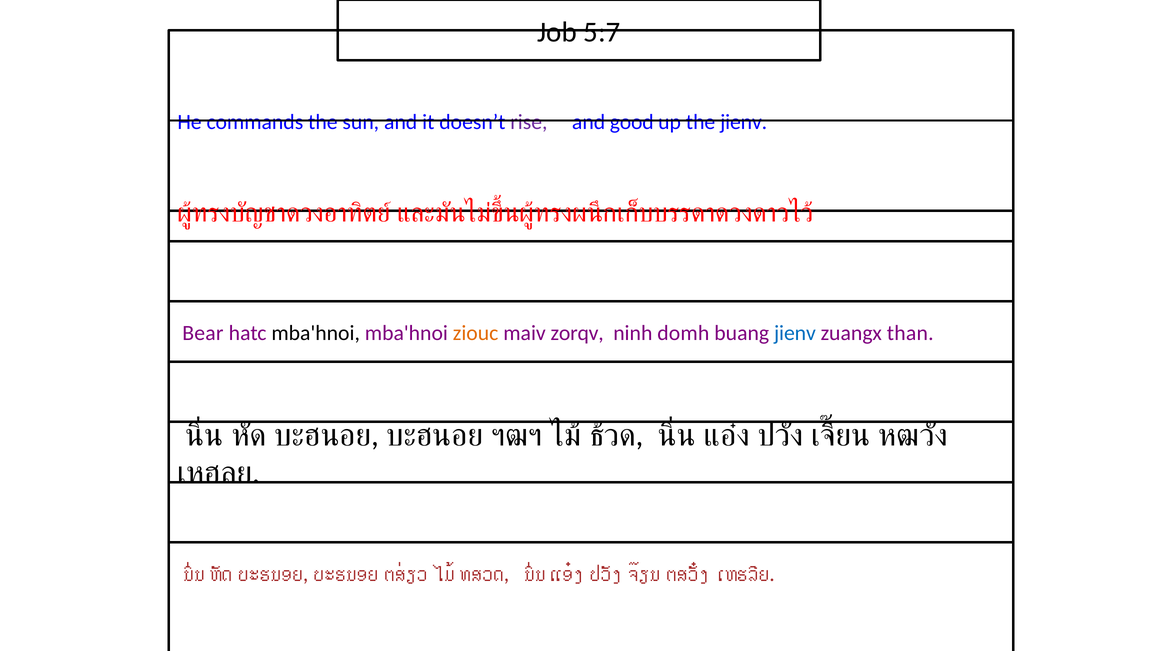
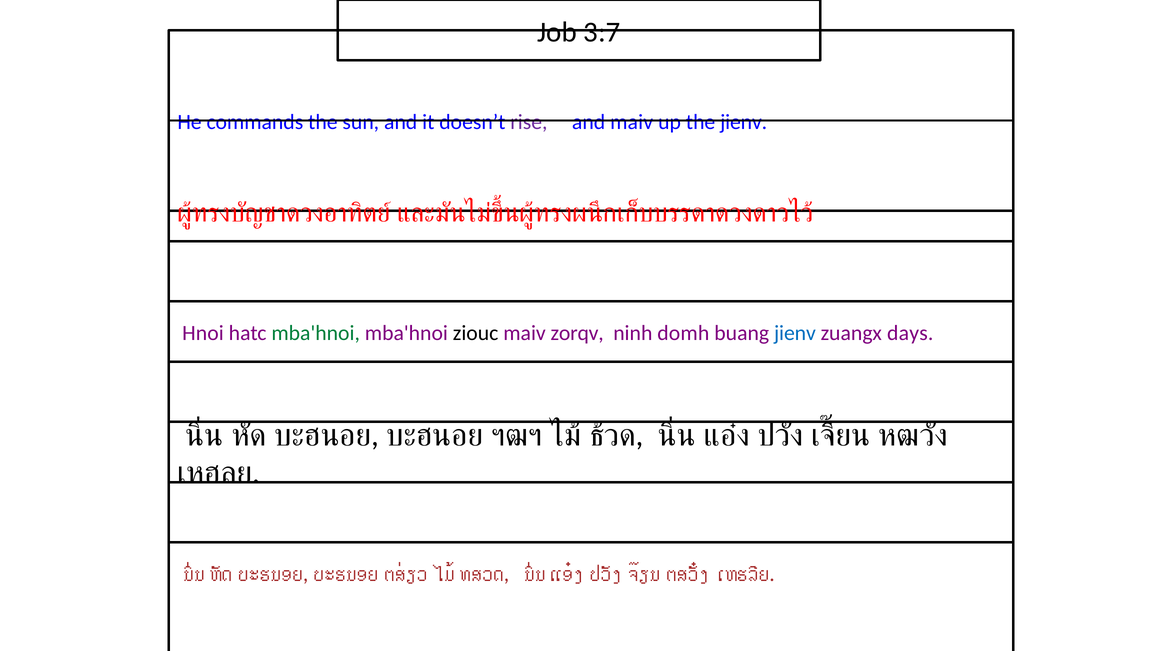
5:7: 5:7 -> 3:7 (602, 32)
and good: good -> maiv (632, 122)
Bear: Bear -> Hnoi (203, 333)
mba'hnoi colour: black -> green (316, 333)
ziouc colour: orange -> black (476, 333)
than: than -> days (910, 333)
